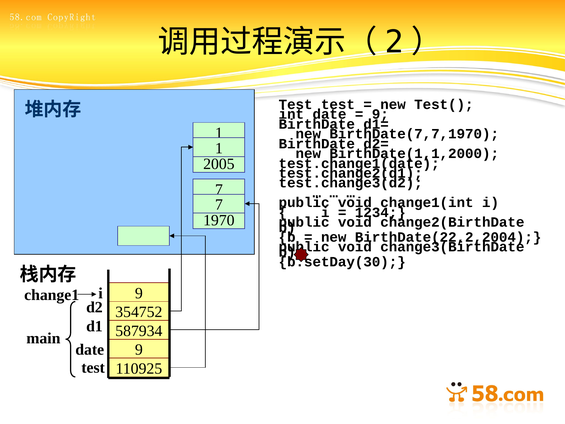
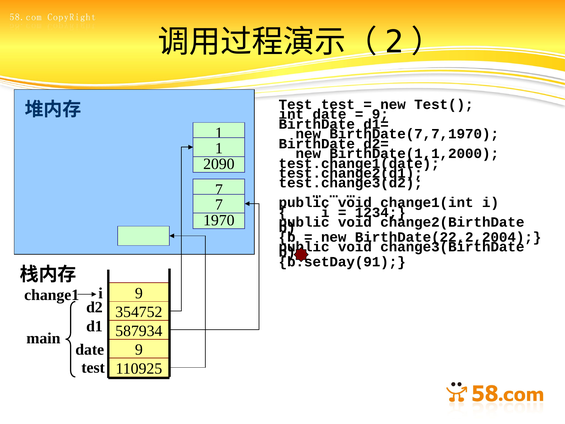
2005: 2005 -> 2090 (219, 164)
b.setDay(30: b.setDay(30 -> b.setDay(91 (342, 262)
